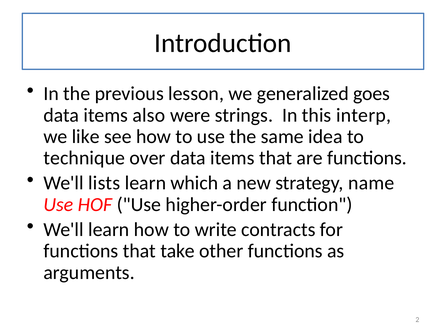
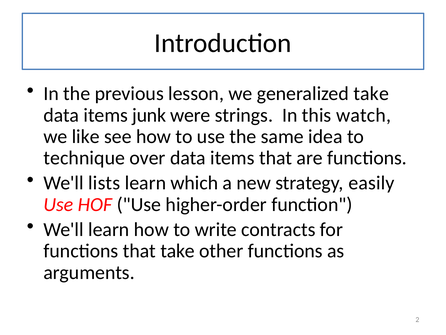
generalized goes: goes -> take (371, 94)
also: also -> junk (149, 115)
interp: interp -> watch (364, 115)
name: name -> easily (371, 183)
